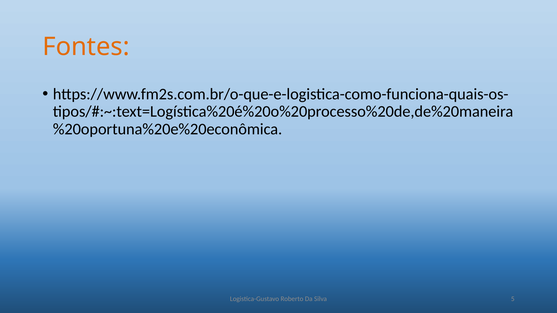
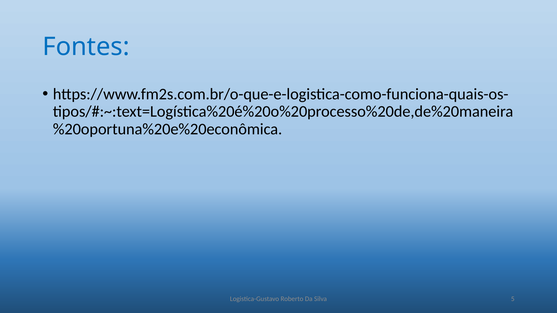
Fontes colour: orange -> blue (86, 47)
